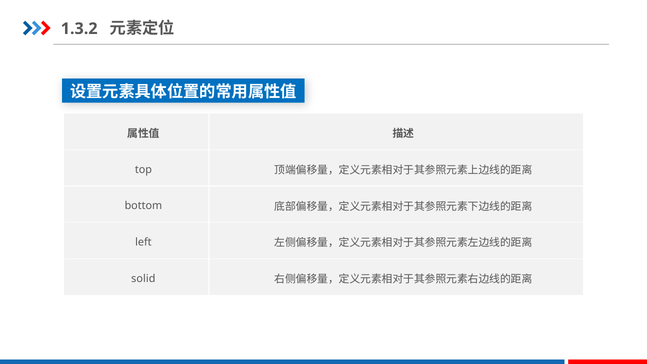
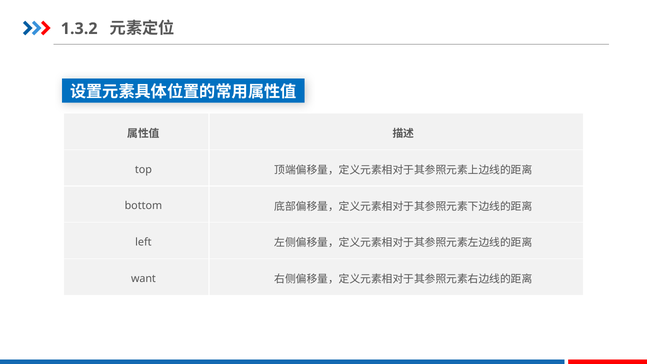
solid: solid -> want (143, 279)
